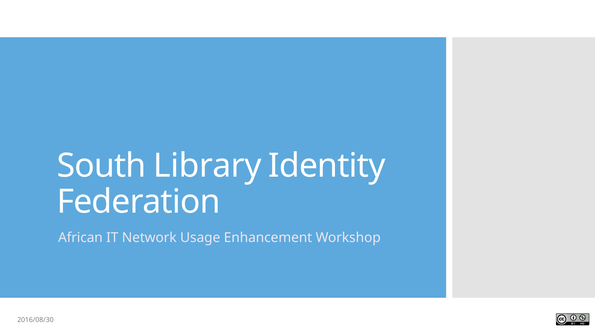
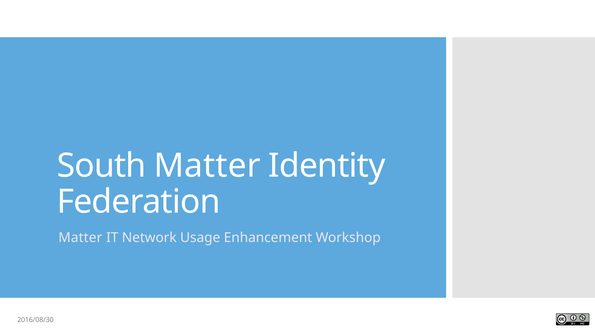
South Library: Library -> Matter (207, 166)
African: African -> Matter (80, 237)
